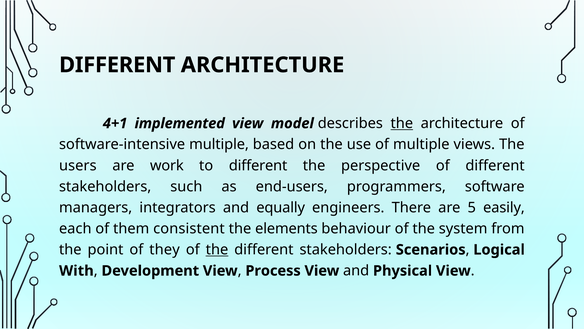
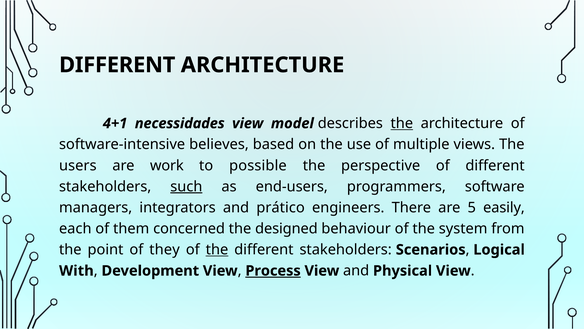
implemented: implemented -> necessidades (180, 123)
software-intensive multiple: multiple -> believes (219, 144)
to different: different -> possible (258, 165)
such underline: none -> present (186, 186)
equally: equally -> prático (281, 207)
consistent: consistent -> concerned (189, 228)
elements: elements -> designed (286, 228)
Process underline: none -> present (273, 270)
